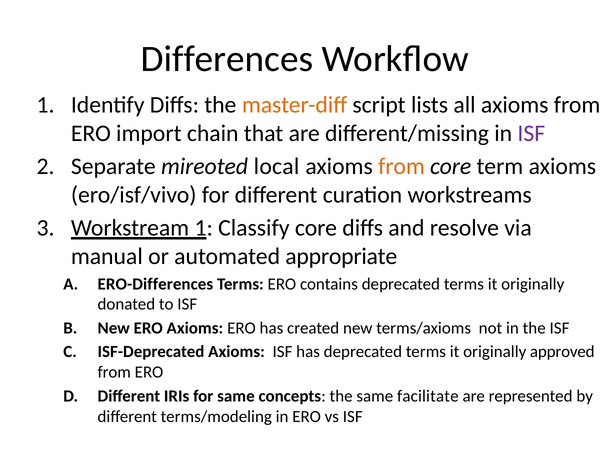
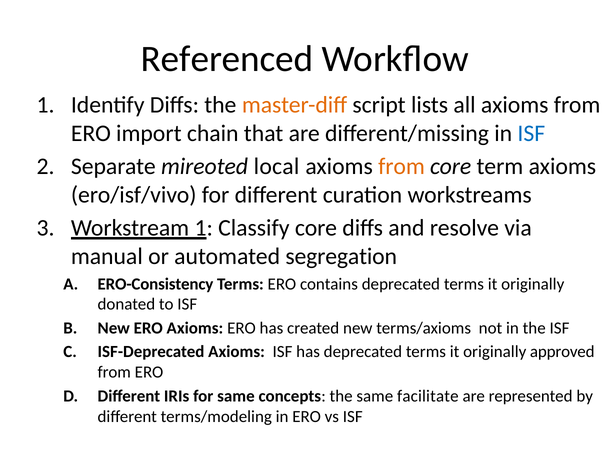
Differences: Differences -> Referenced (227, 59)
ISF colour: purple -> blue (531, 133)
appropriate: appropriate -> segregation (341, 256)
ERO-Differences: ERO-Differences -> ERO-Consistency (155, 284)
